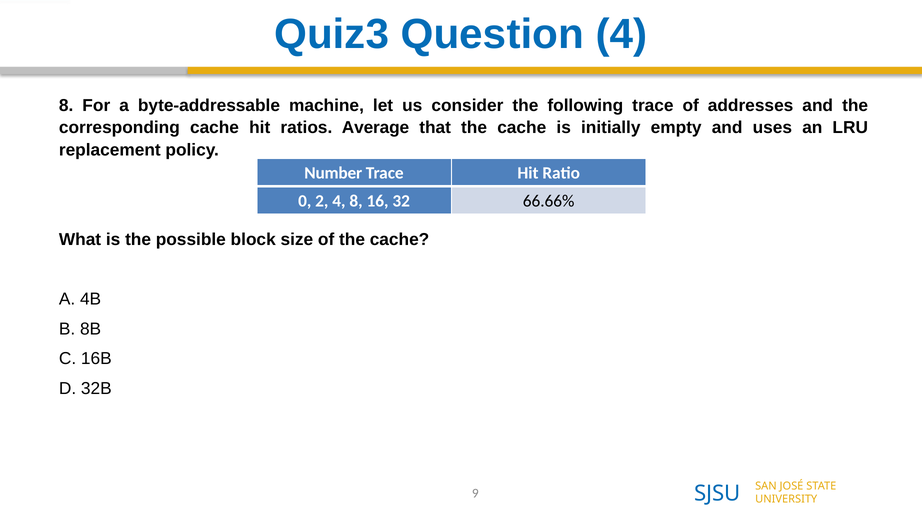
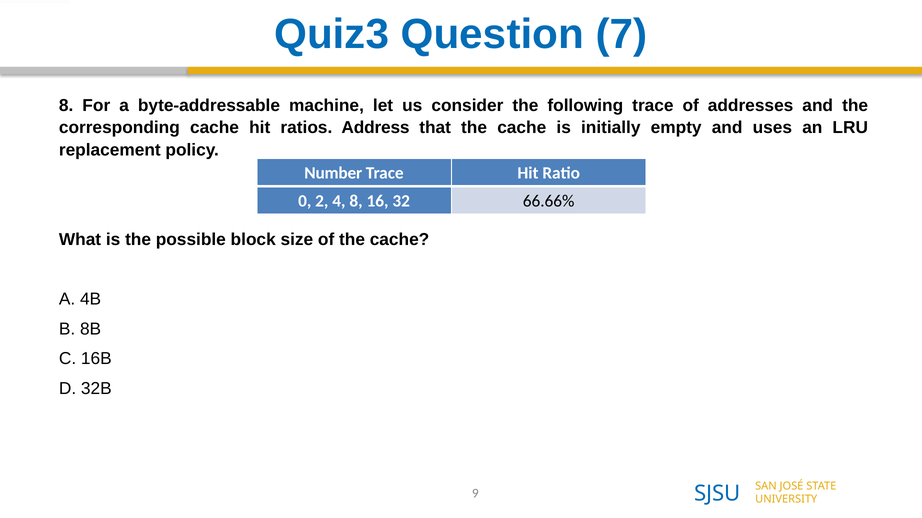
Question 4: 4 -> 7 (621, 35)
Average: Average -> Address (376, 128)
